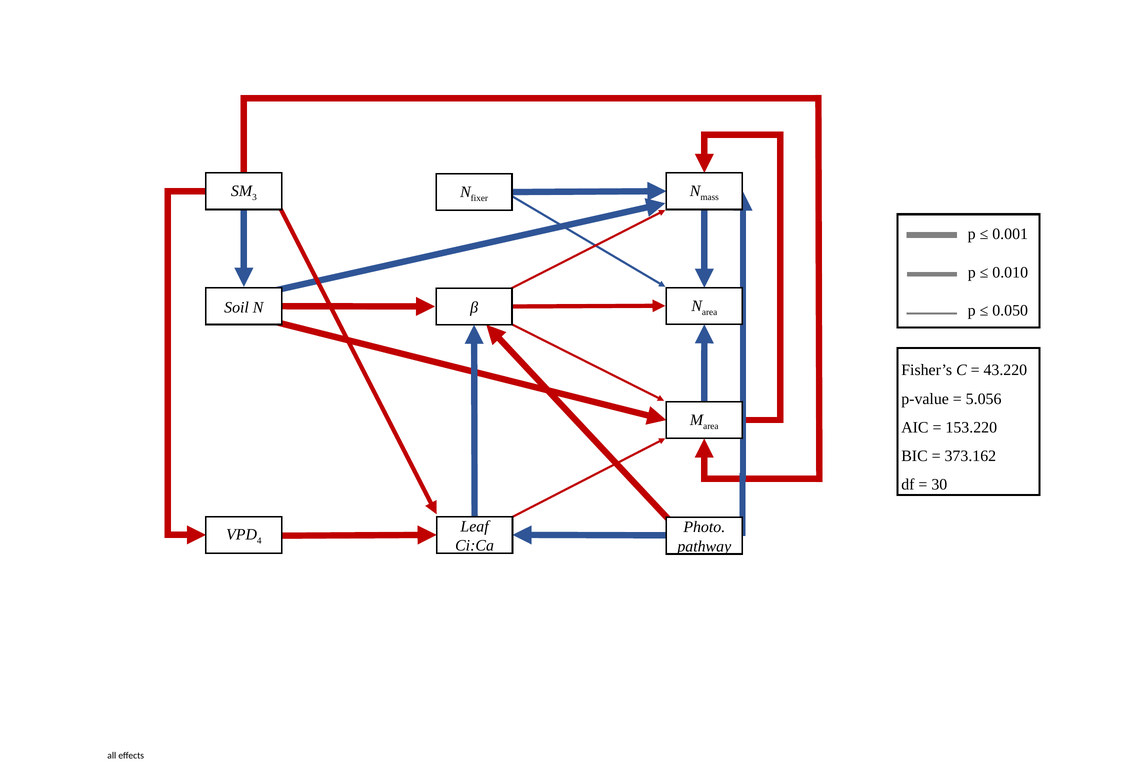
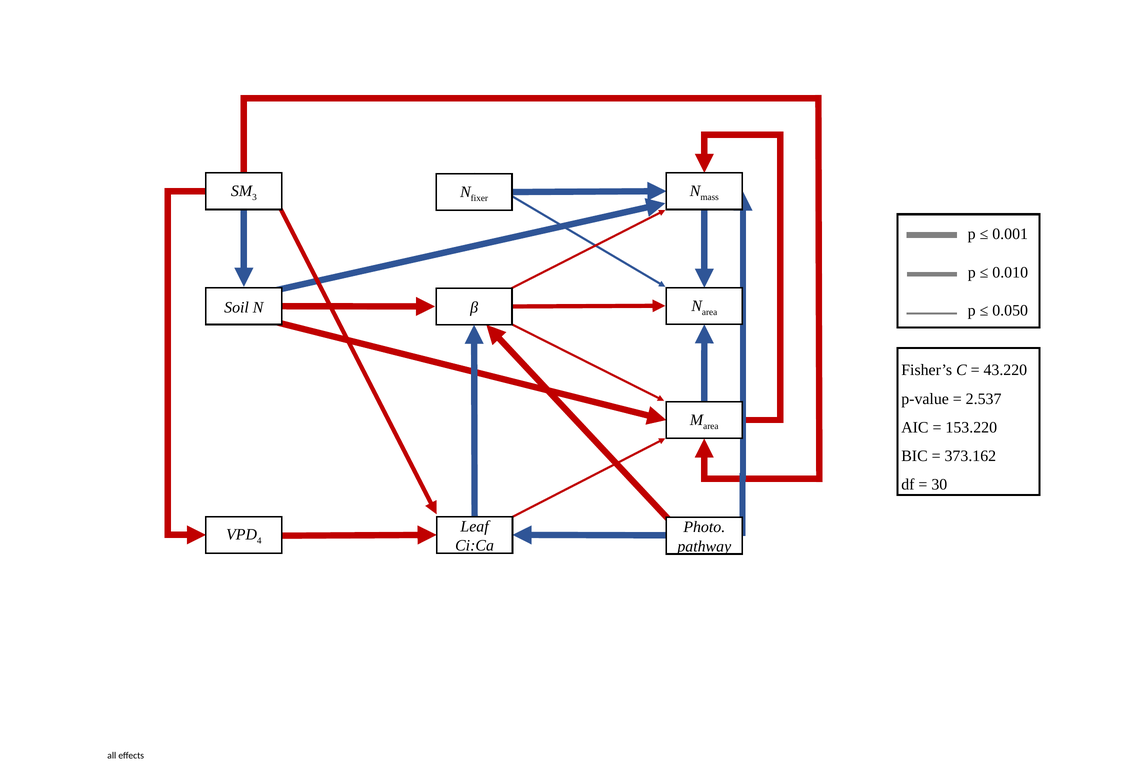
5.056: 5.056 -> 2.537 (984, 399)
